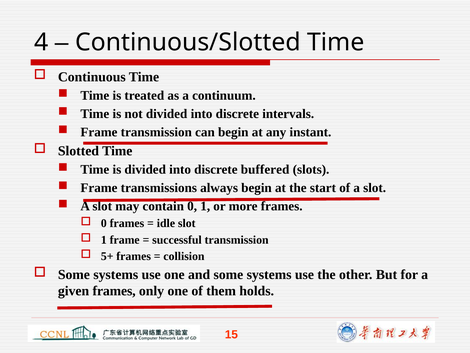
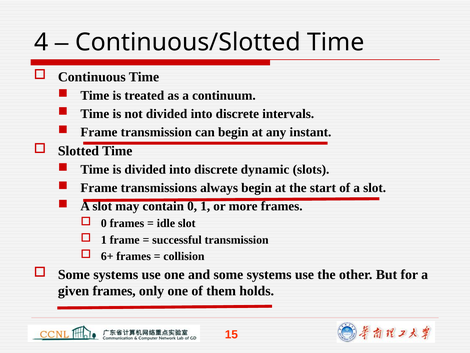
buffered: buffered -> dynamic (265, 169)
5+: 5+ -> 6+ (107, 256)
